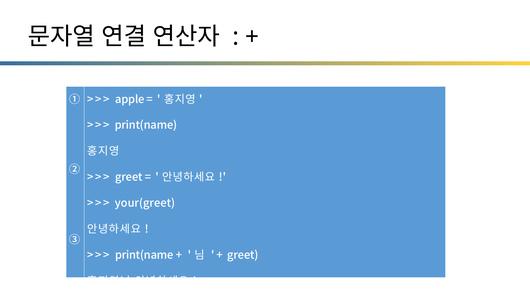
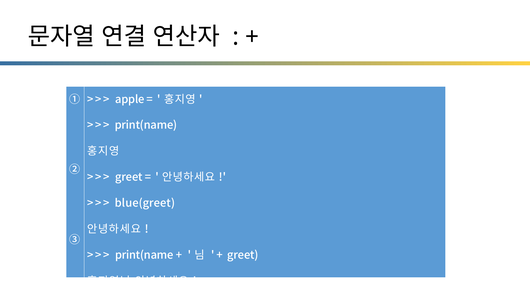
your(greet: your(greet -> blue(greet (145, 203)
